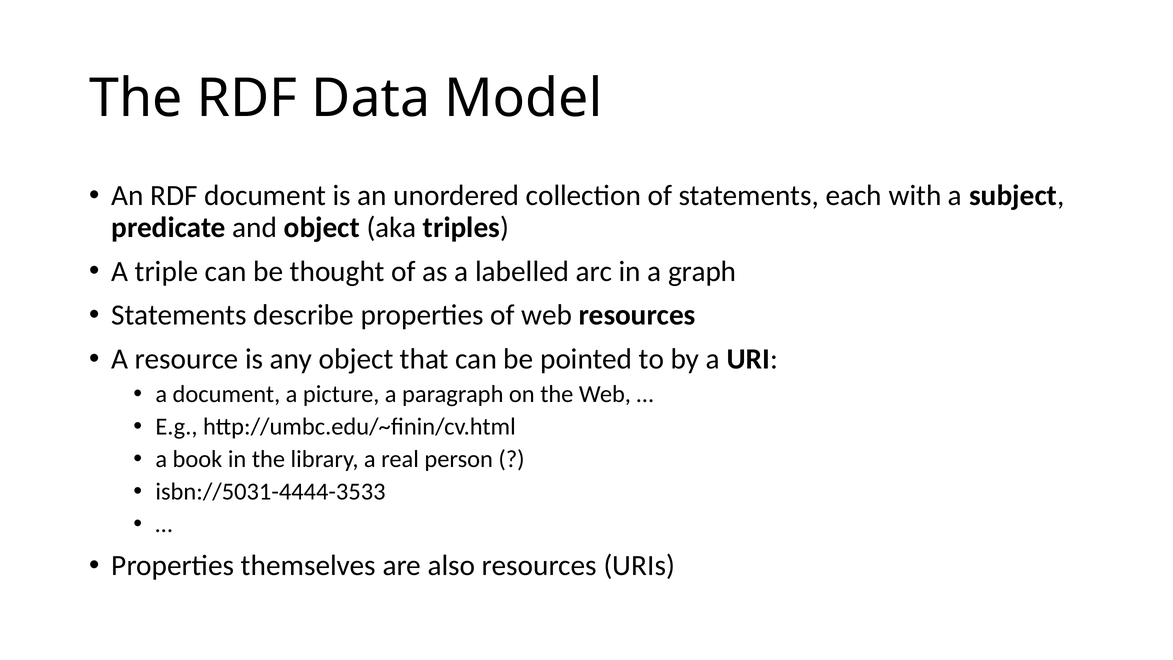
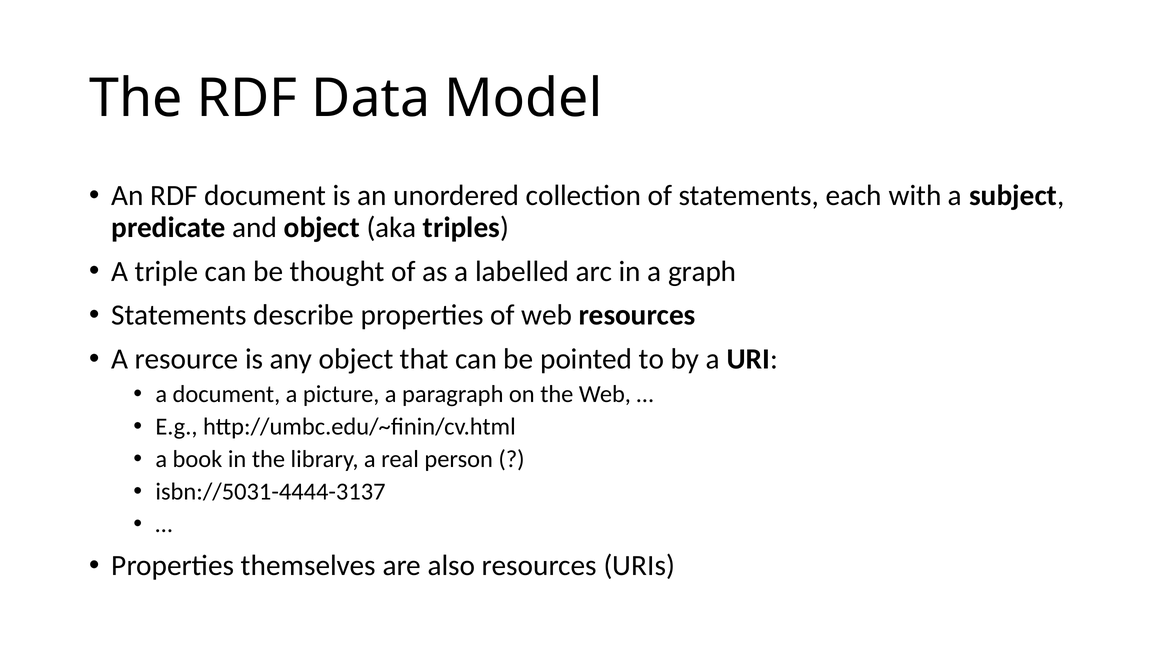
isbn://5031-4444-3533: isbn://5031-4444-3533 -> isbn://5031-4444-3137 (270, 492)
